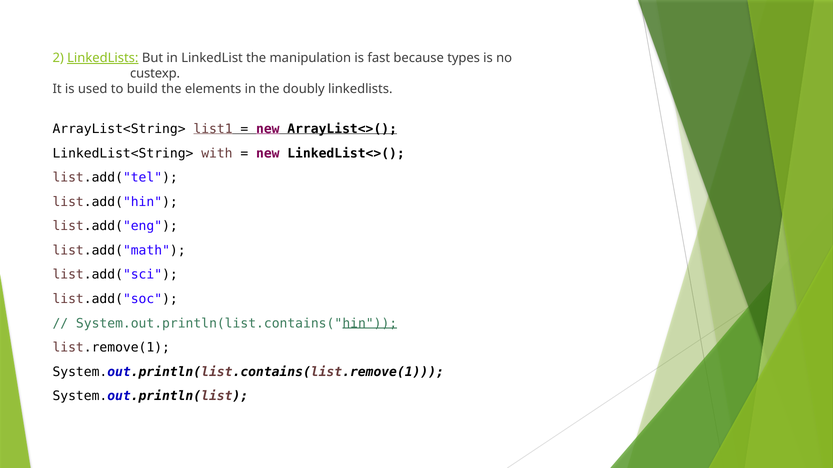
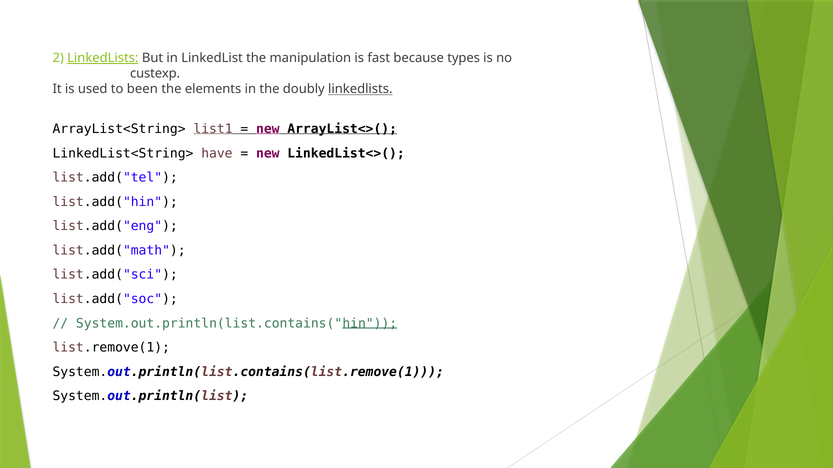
build: build -> been (142, 89)
linkedlists underline: none -> present (360, 89)
with: with -> have (217, 154)
